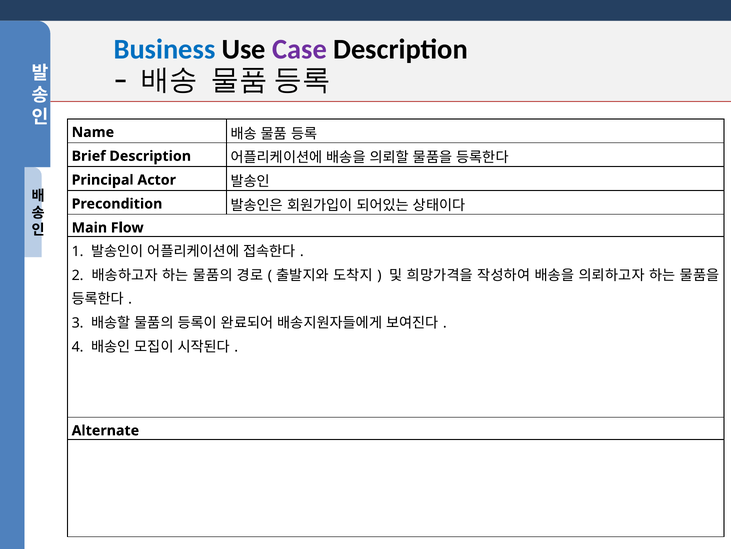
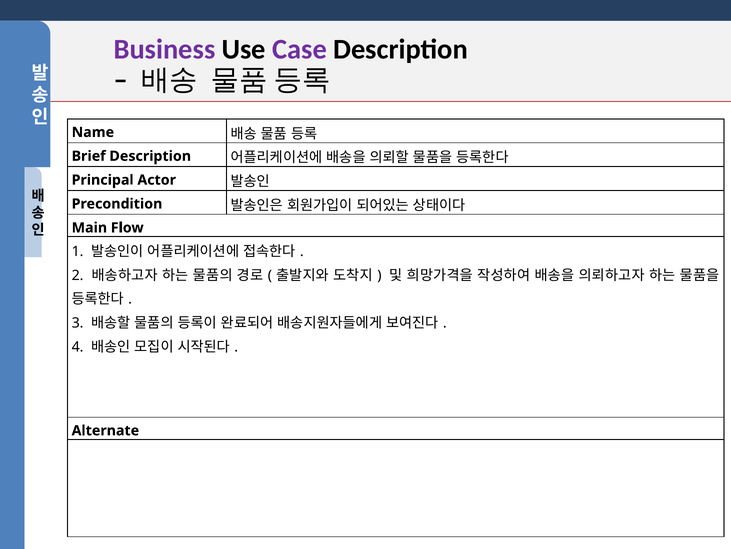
Business colour: blue -> purple (165, 49)
